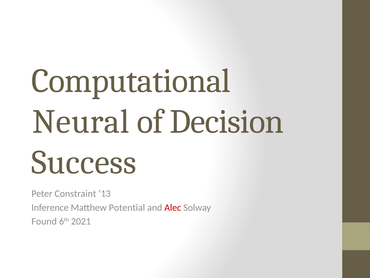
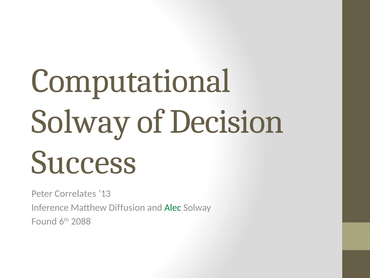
Neural: Neural -> Solway (81, 121)
Constraint: Constraint -> Correlates (75, 193)
Potential: Potential -> Diffusion (127, 207)
Alec colour: red -> green (173, 207)
2021: 2021 -> 2088 (81, 221)
